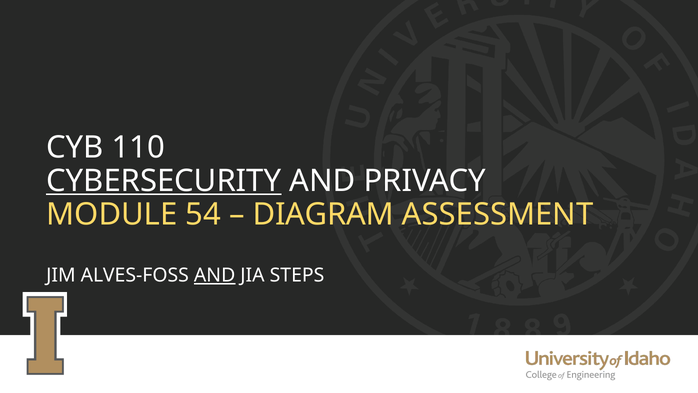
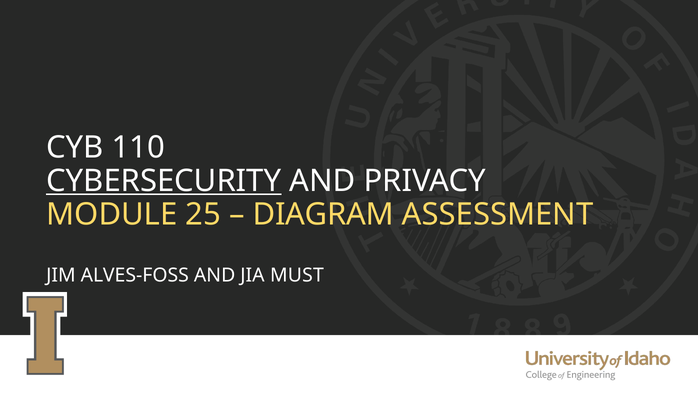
54: 54 -> 25 (203, 214)
AND underline: present -> none (215, 275)
STEPS: STEPS -> MUST (297, 275)
